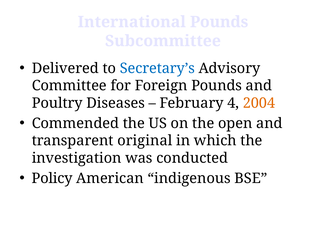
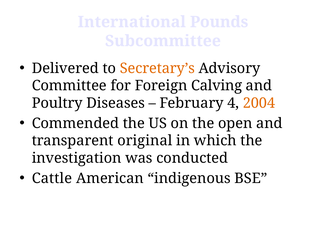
Secretary’s colour: blue -> orange (157, 68)
Foreign Pounds: Pounds -> Calving (217, 86)
Policy: Policy -> Cattle (52, 179)
